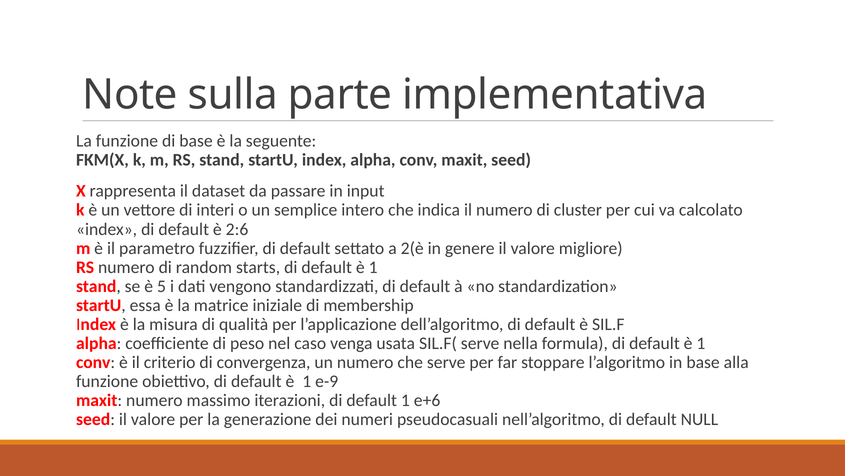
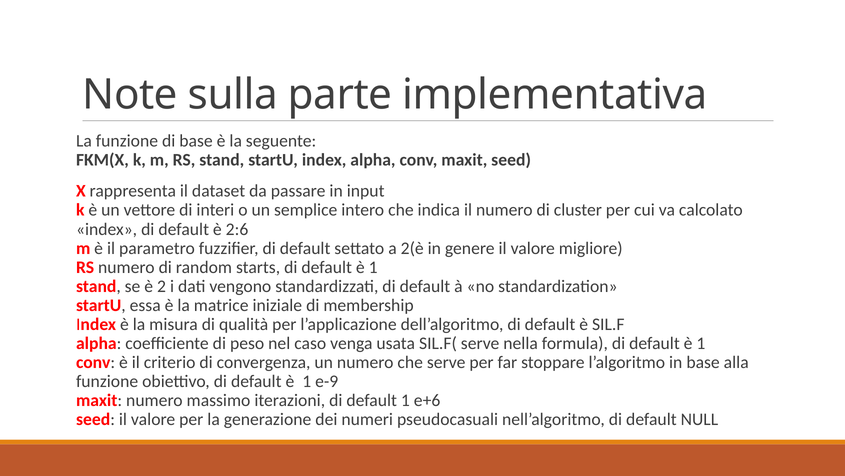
5: 5 -> 2 (162, 286)
